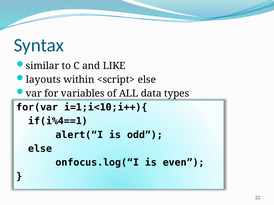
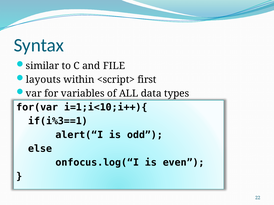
LIKE: LIKE -> FILE (114, 66)
<script> else: else -> first (147, 80)
if(i%4==1: if(i%4==1 -> if(i%3==1 (58, 121)
